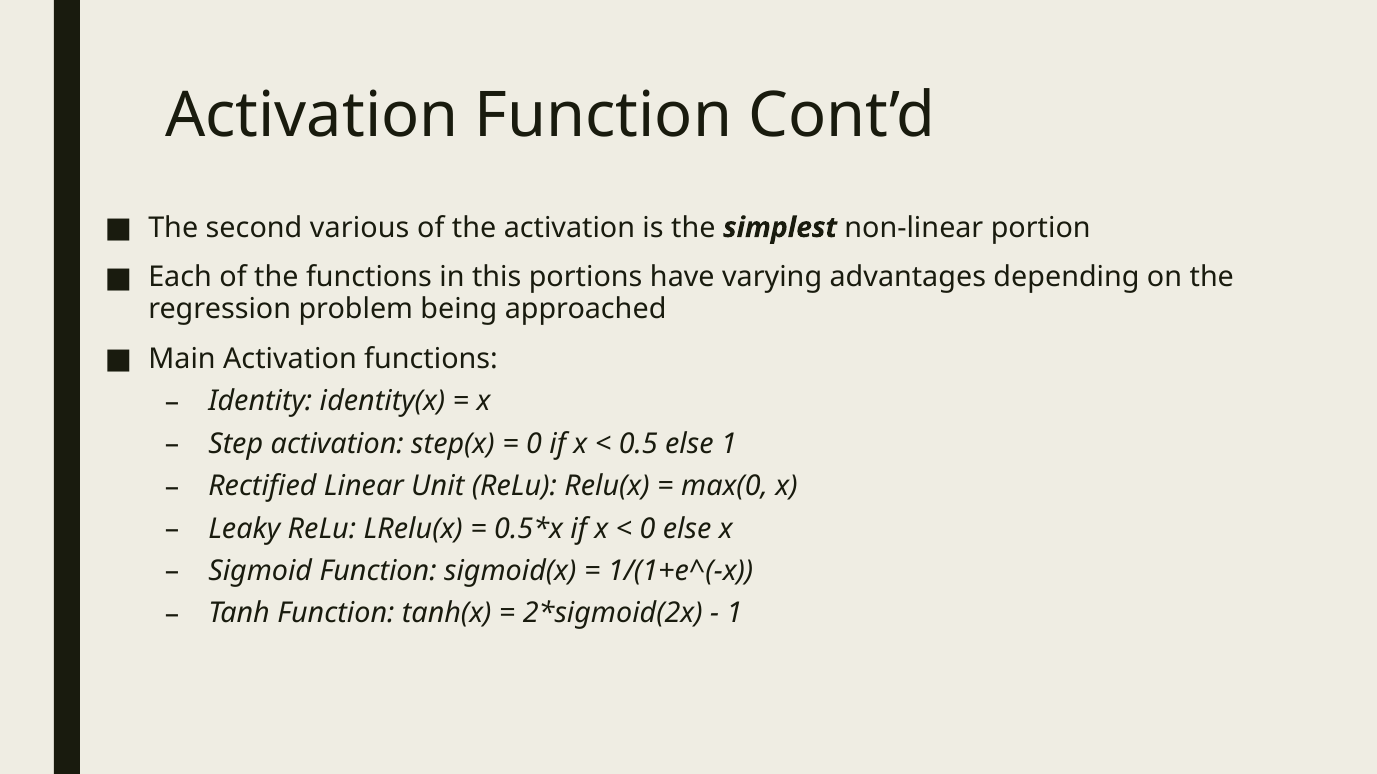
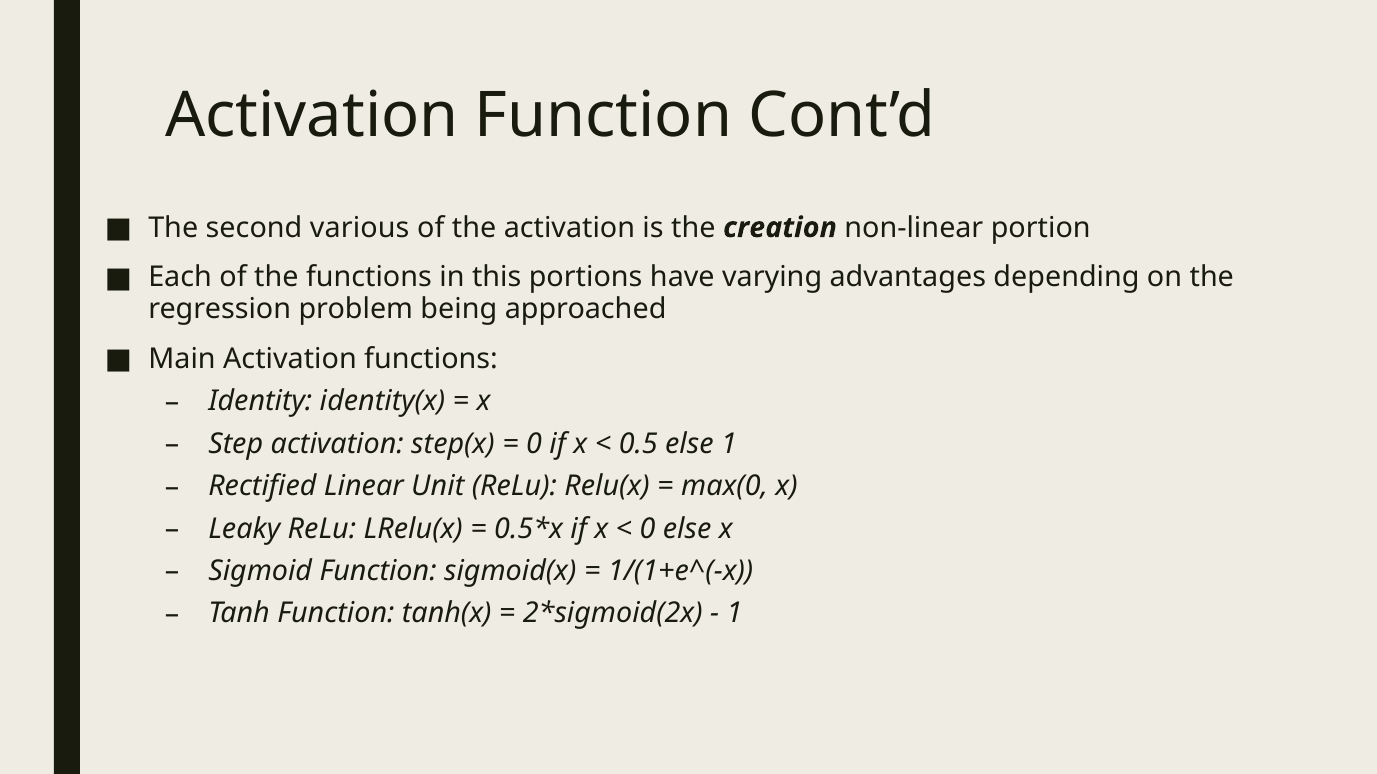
simplest: simplest -> creation (780, 228)
